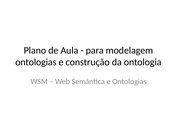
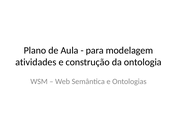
ontologias: ontologias -> atividades (36, 62)
